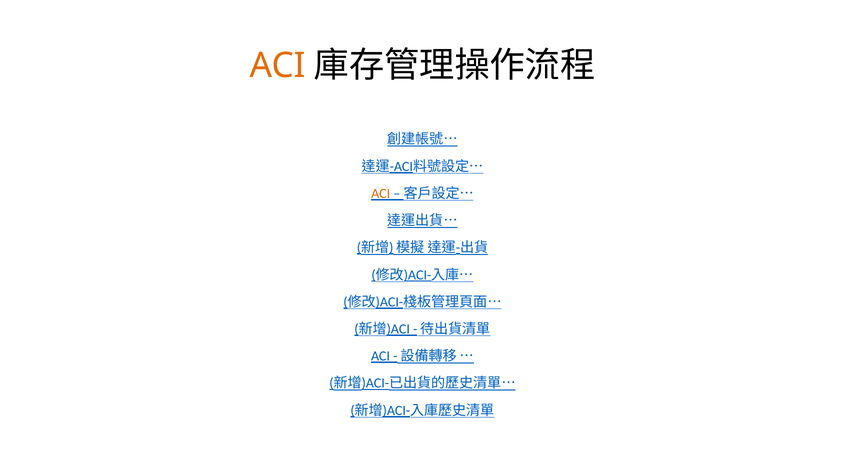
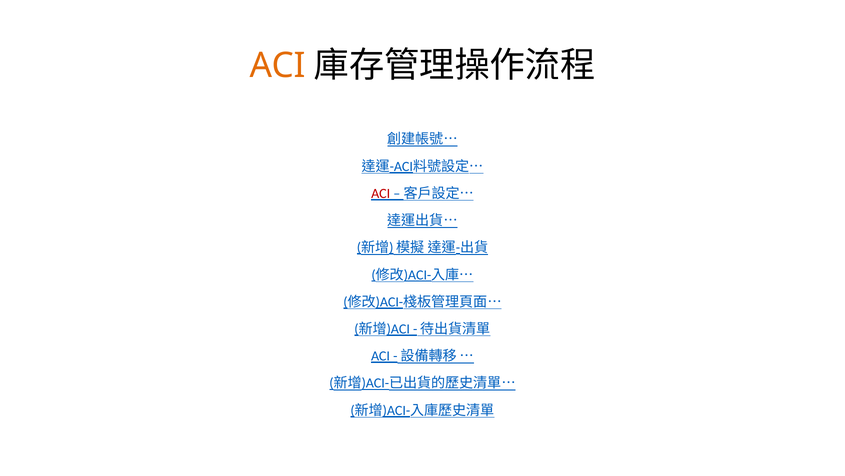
ACI colour: orange -> red (381, 193)
